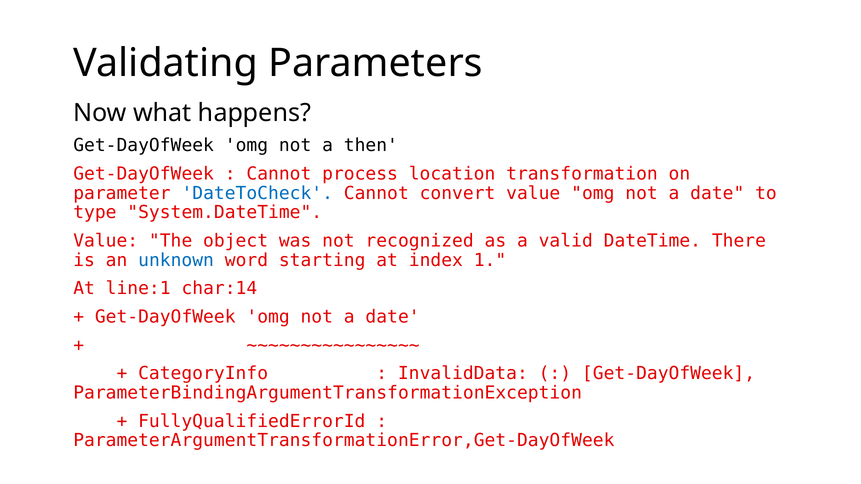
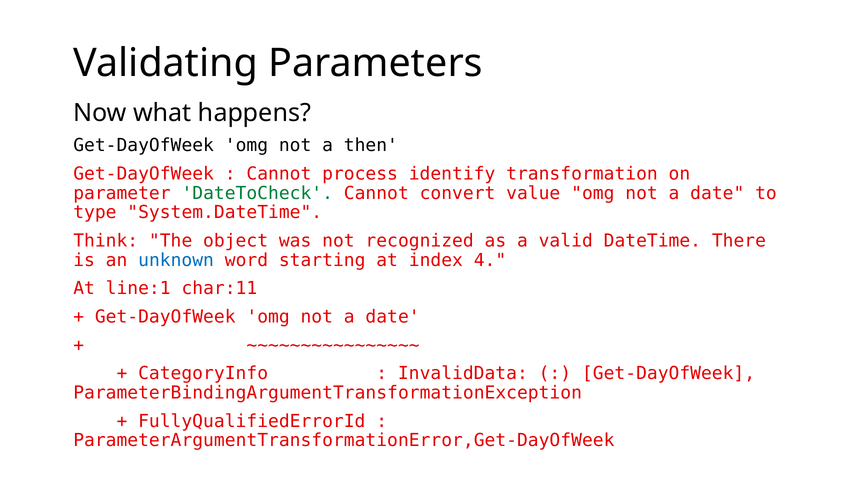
location: location -> identify (452, 174)
DateToCheck colour: blue -> green (257, 193)
Value: Value -> Think (106, 241)
1: 1 -> 4 (490, 260)
char:14: char:14 -> char:11 (219, 289)
